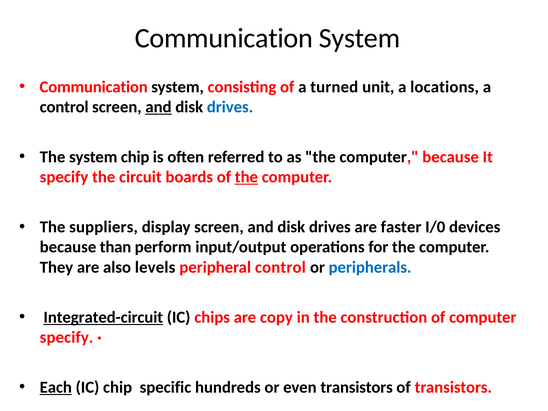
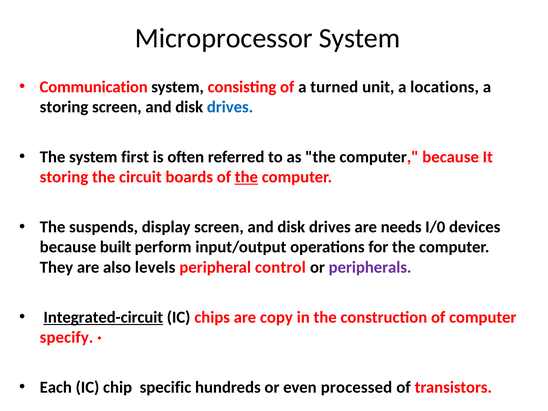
Communication: Communication -> Microprocessor (224, 38)
control: control -> storing (64, 107)
and underline: present -> none (158, 107)
system chip: chip -> first (135, 157)
specify: specify -> storing (64, 177)
suppliers: suppliers -> suspends (104, 227)
faster: faster -> needs (401, 227)
than: than -> built (116, 247)
peripherals colour: blue -> purple (370, 267)
Each underline: present -> none (56, 387)
even transistors: transistors -> processed (356, 387)
